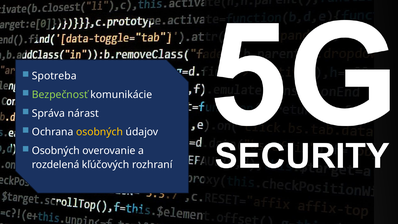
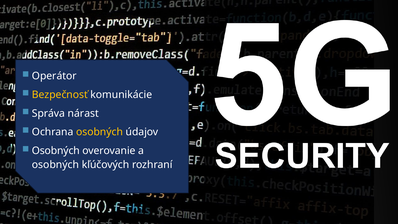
Spotreba: Spotreba -> Operátor (54, 76)
Bezpečnosť colour: light green -> yellow (60, 95)
rozdelená: rozdelená -> osobných (56, 165)
